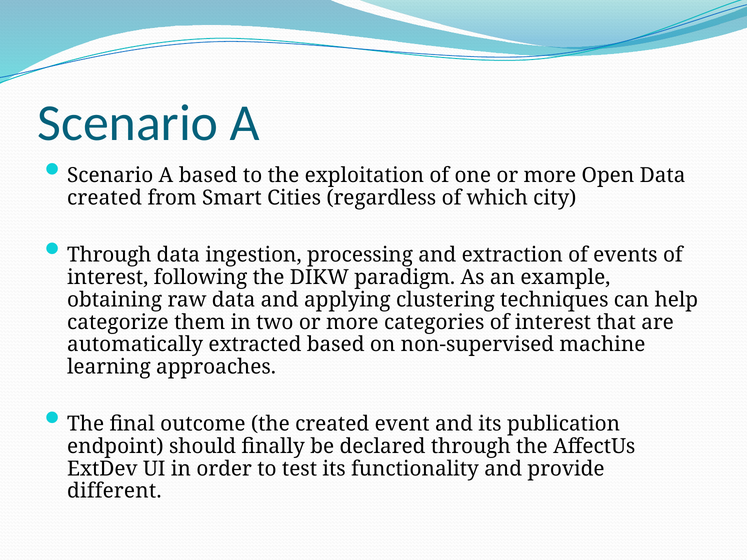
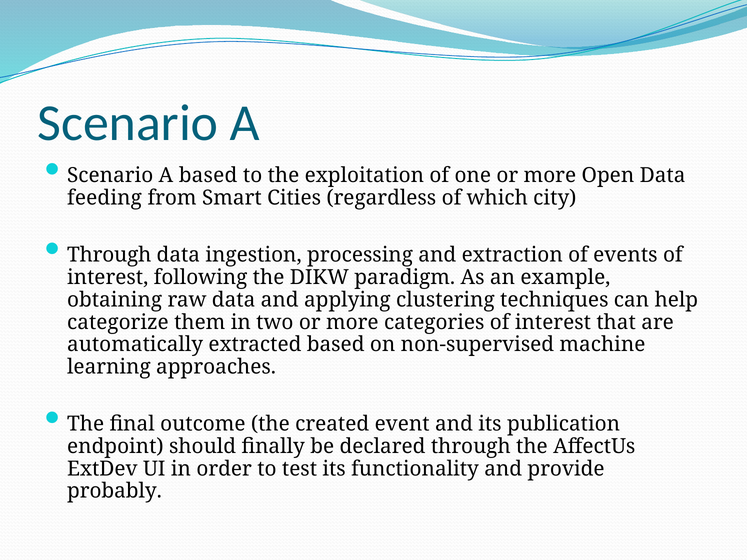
created: created -> feeding (105, 198)
different: different -> probably (114, 491)
